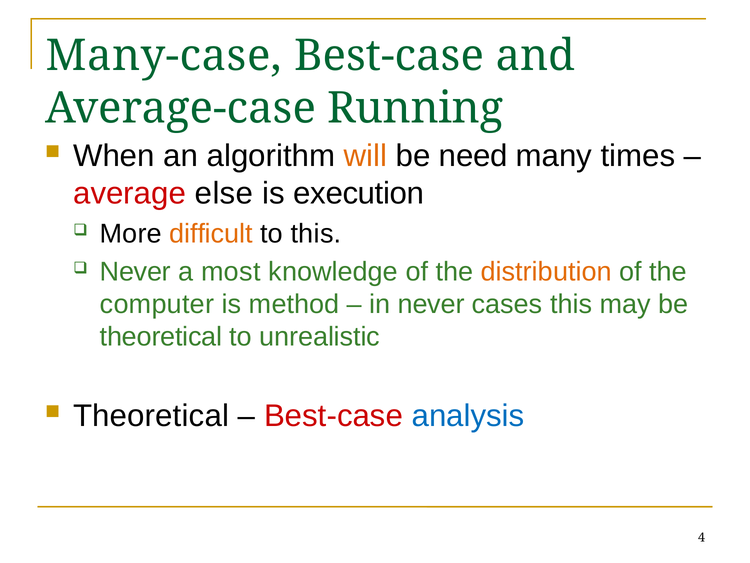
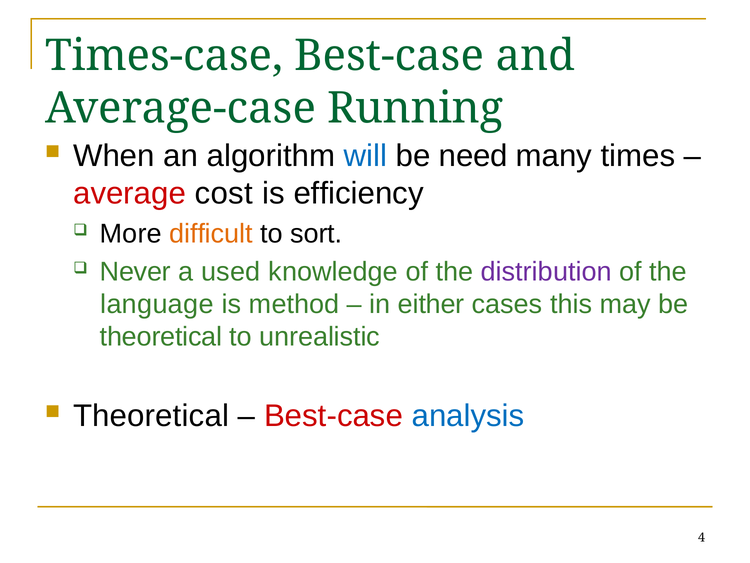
Many-case: Many-case -> Times-case (164, 56)
will colour: orange -> blue (366, 156)
else: else -> cost (224, 193)
execution: execution -> efficiency (359, 193)
to this: this -> sort (316, 234)
most: most -> used (231, 271)
distribution colour: orange -> purple (546, 271)
computer: computer -> language (157, 304)
in never: never -> either (431, 304)
